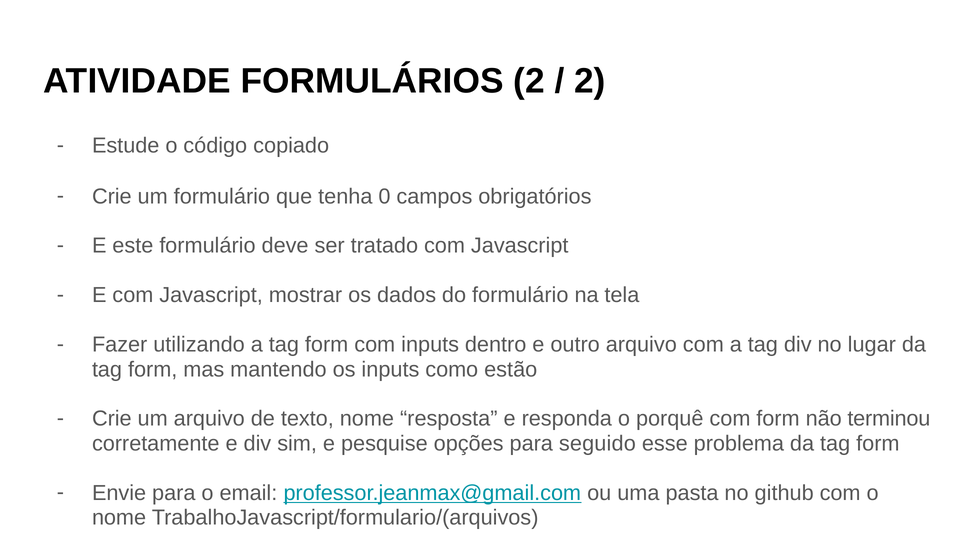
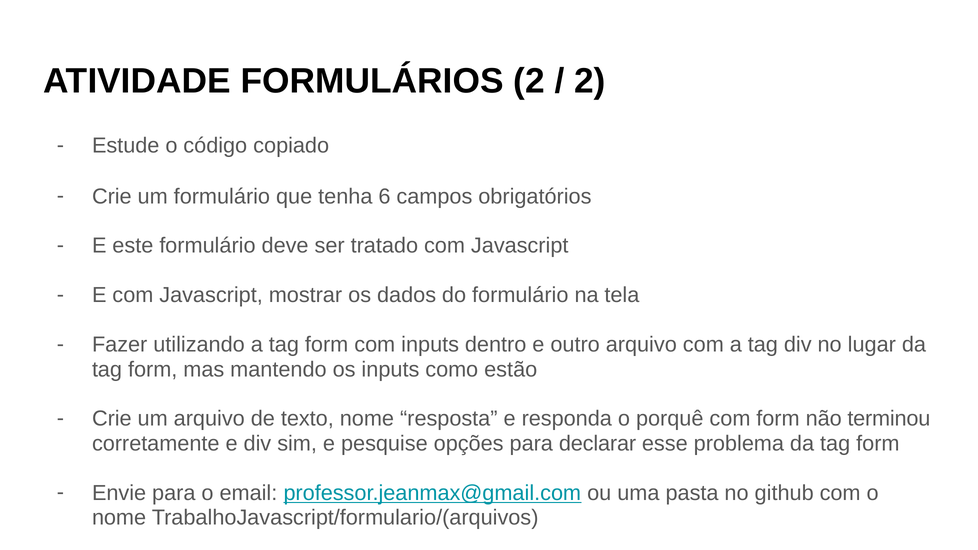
0: 0 -> 6 (384, 196)
seguido: seguido -> declarar (598, 444)
